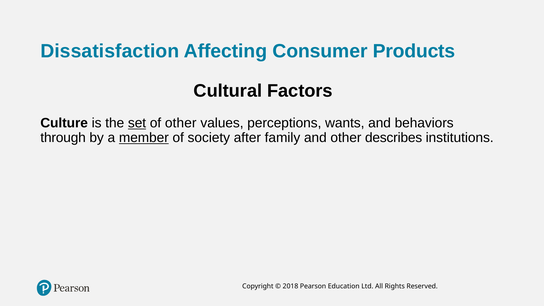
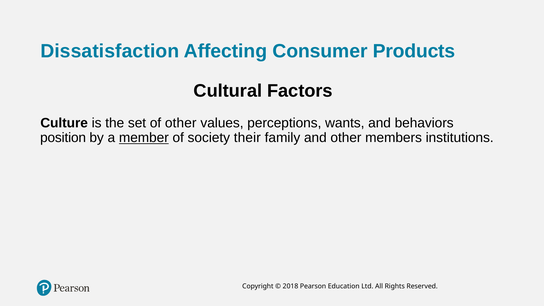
set underline: present -> none (137, 123)
through: through -> position (63, 138)
after: after -> their (247, 138)
describes: describes -> members (394, 138)
